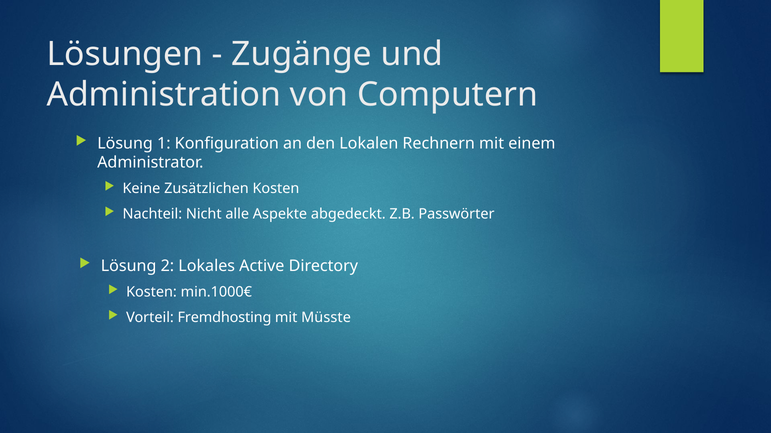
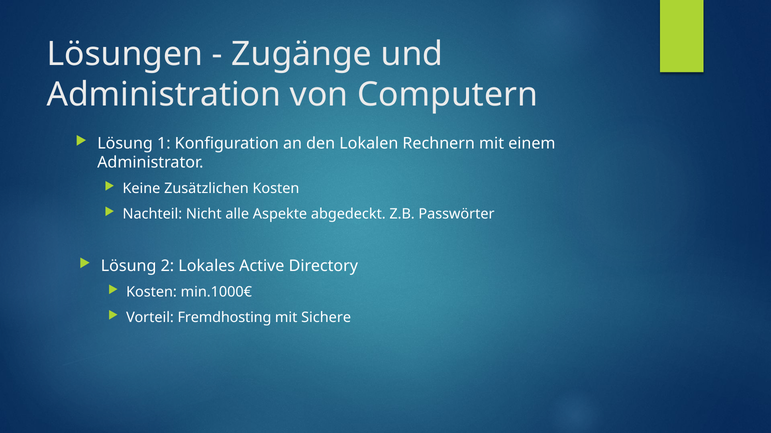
Müsste: Müsste -> Sichere (326, 318)
